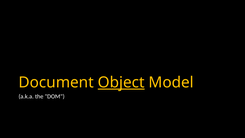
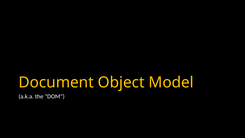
Object underline: present -> none (121, 82)
